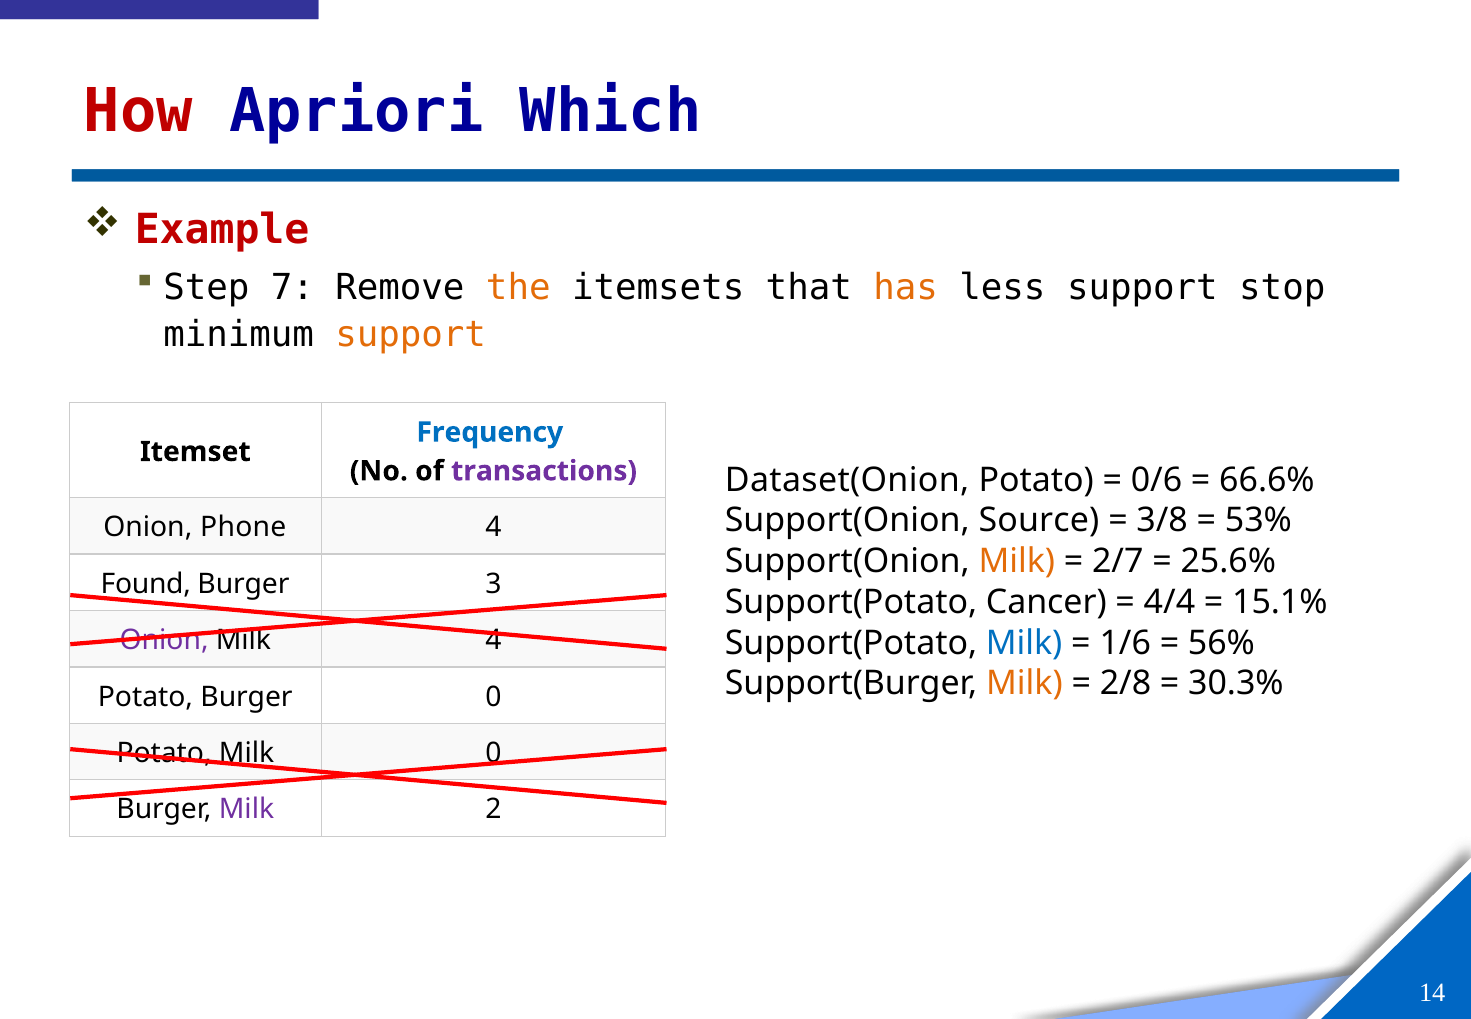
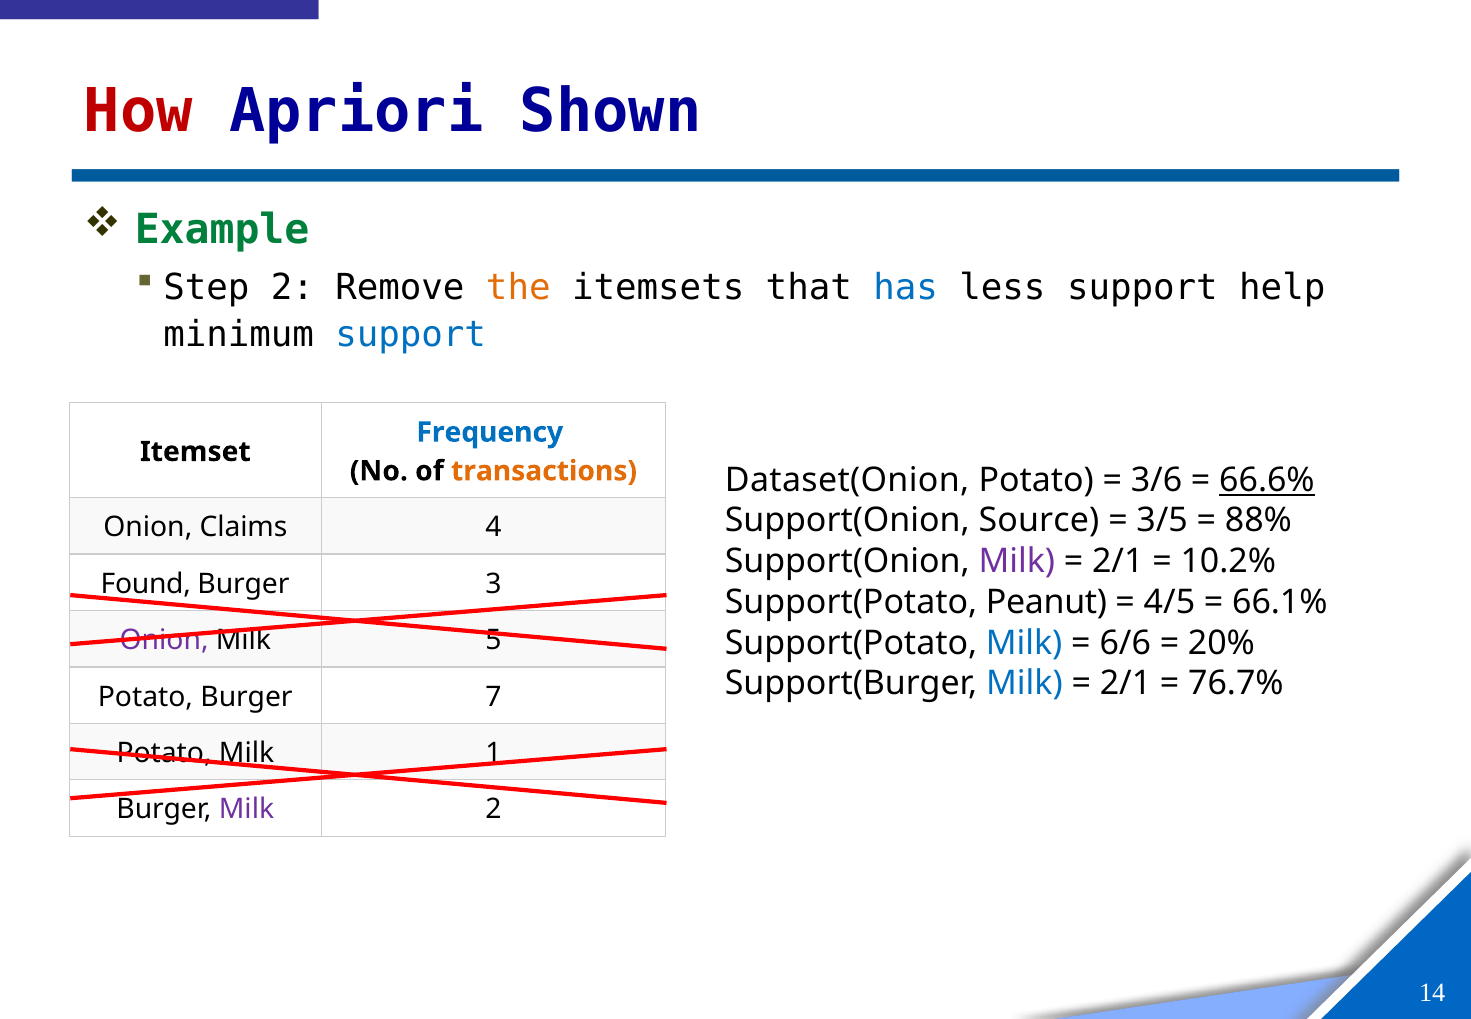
Which: Which -> Shown (611, 111)
Example colour: red -> green (222, 230)
Step 7: 7 -> 2 (292, 287)
has colour: orange -> blue (906, 287)
stop: stop -> help (1282, 287)
support colour: orange -> blue (411, 334)
transactions colour: purple -> orange (544, 471)
0/6: 0/6 -> 3/6 (1157, 480)
66.6% underline: none -> present (1267, 480)
3/8: 3/8 -> 3/5 (1162, 520)
53%: 53% -> 88% (1258, 520)
Phone: Phone -> Claims (244, 527)
Milk colour: orange -> purple (1017, 561)
2/7: 2/7 -> 2/1 (1118, 561)
25.6%: 25.6% -> 10.2% (1228, 561)
Cancer: Cancer -> Peanut (1046, 602)
4/4: 4/4 -> 4/5 (1169, 602)
15.1%: 15.1% -> 66.1% (1280, 602)
Milk 4: 4 -> 5 (494, 640)
1/6: 1/6 -> 6/6 (1125, 643)
56%: 56% -> 20% (1221, 643)
Milk colour: orange -> blue (1024, 683)
2/8: 2/8 -> 2/1 (1126, 683)
30.3%: 30.3% -> 76.7% (1236, 683)
Burger 0: 0 -> 7 (494, 696)
Milk 0: 0 -> 1 (494, 753)
